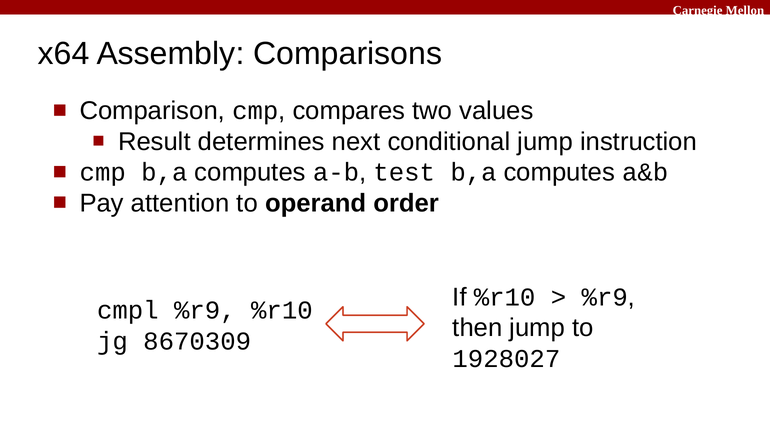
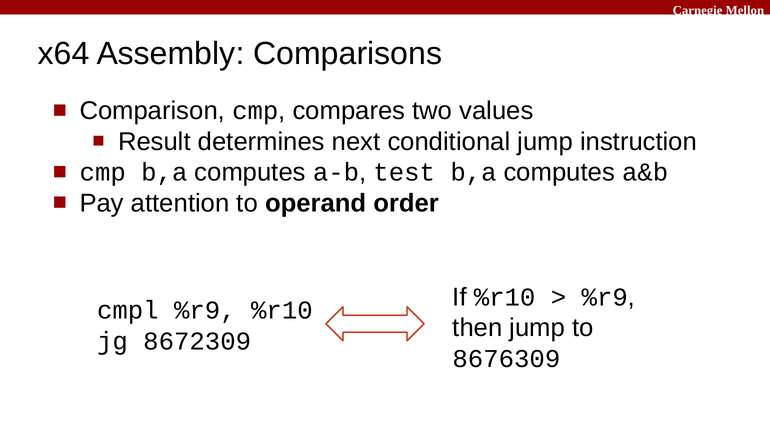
8670309: 8670309 -> 8672309 (197, 341)
1928027: 1928027 -> 8676309 (506, 359)
